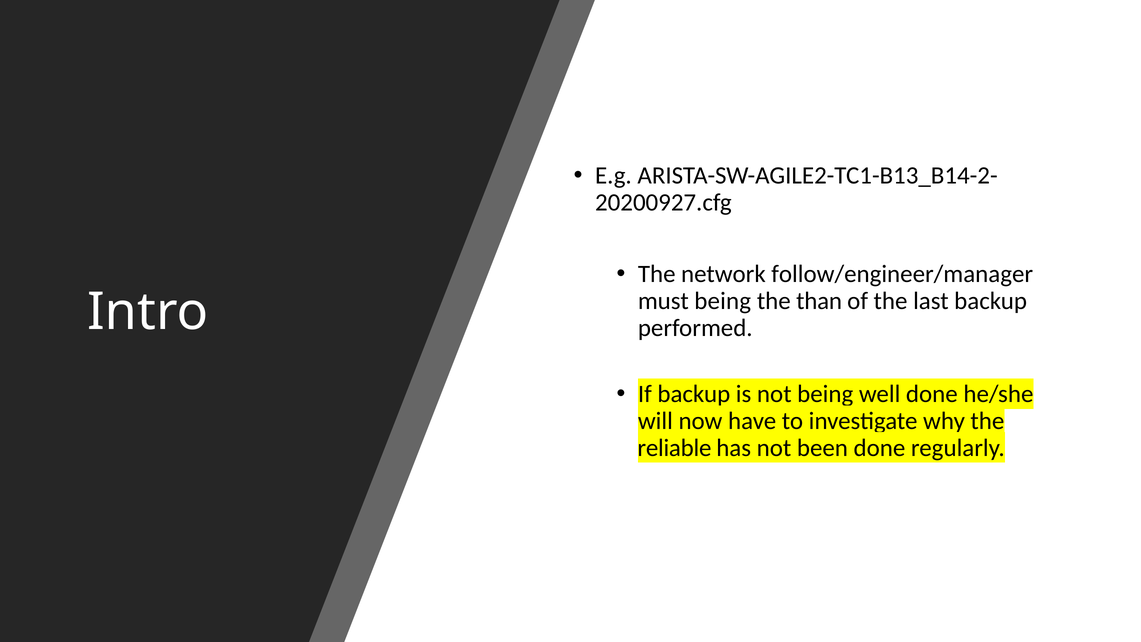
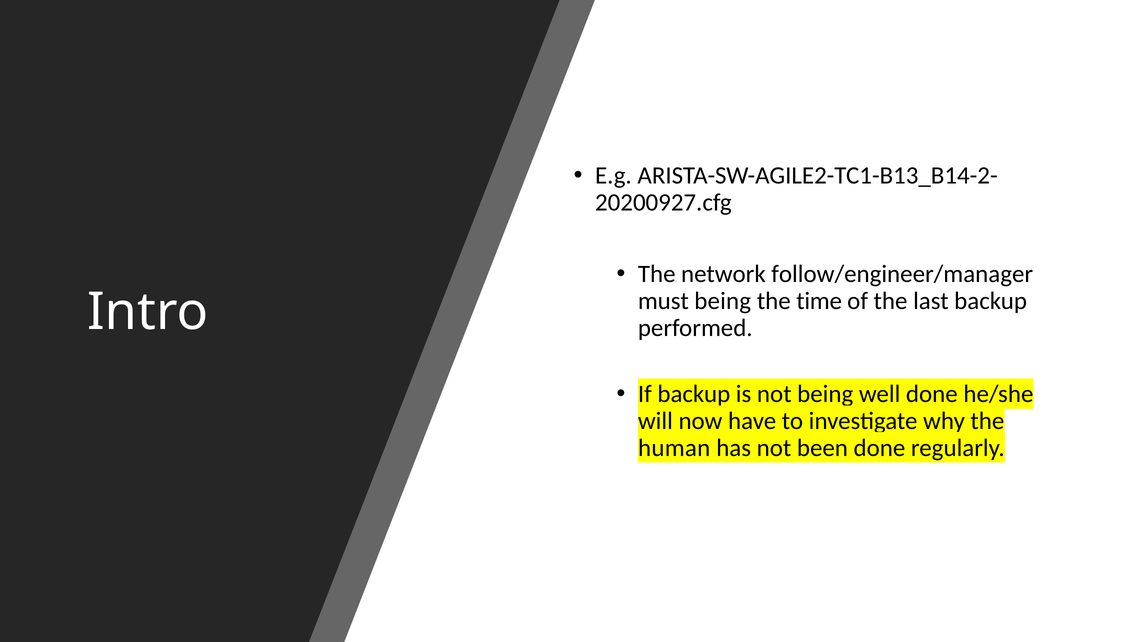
than: than -> time (819, 301)
reliable: reliable -> human (674, 448)
